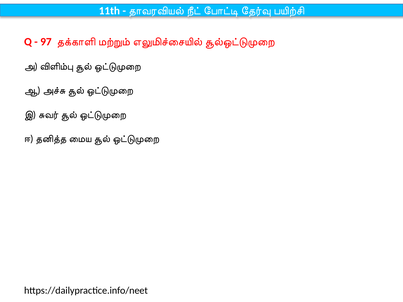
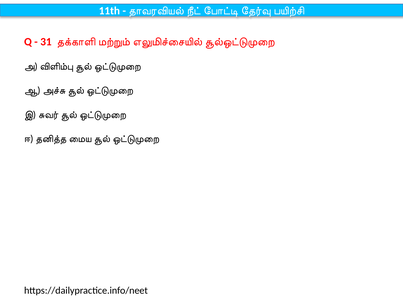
97: 97 -> 31 (46, 42)
